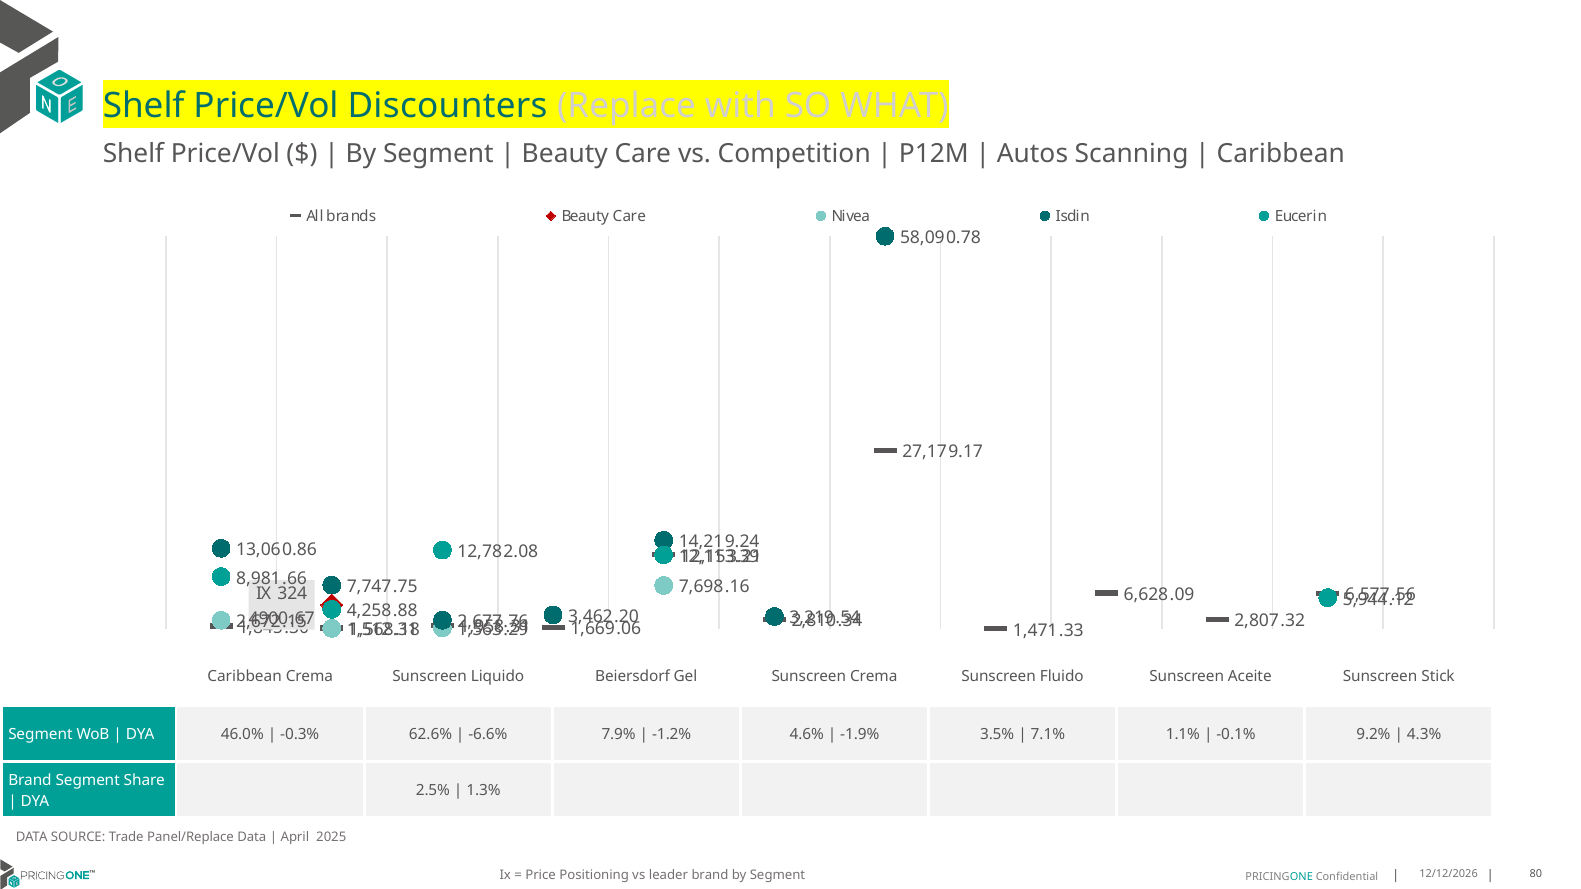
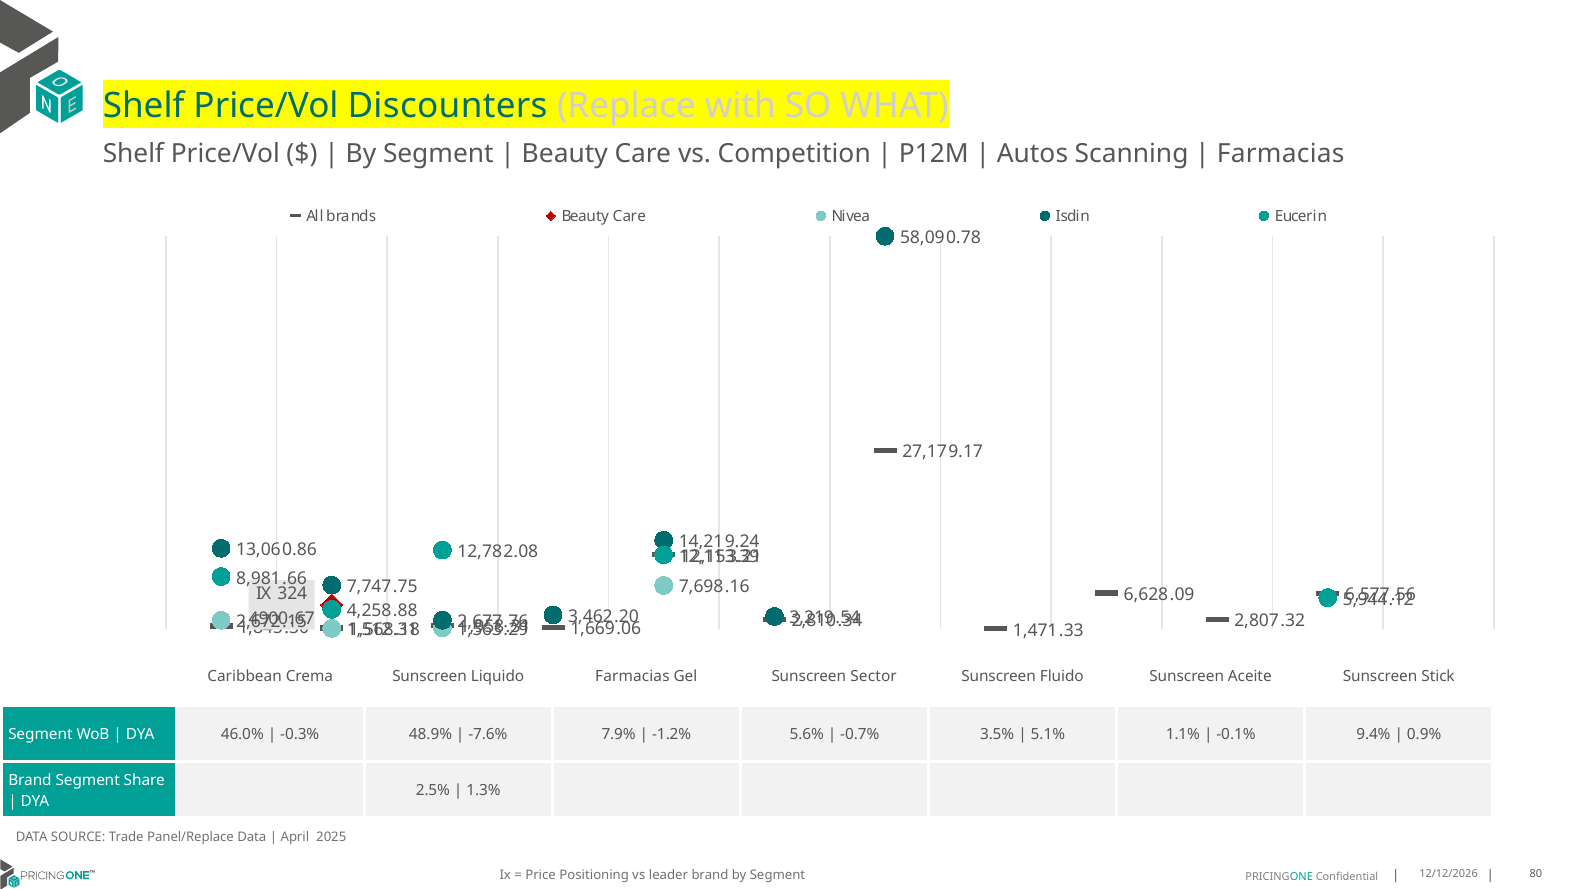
Caribbean: Caribbean -> Farmacias (1281, 154)
Liquido Beiersdorf: Beiersdorf -> Farmacias (632, 677)
Sunscreen Crema: Crema -> Sector (874, 677)
62.6%: 62.6% -> 48.9% (431, 735)
-6.6%: -6.6% -> -7.6% (488, 735)
4.6%: 4.6% -> 5.6% (807, 735)
-1.9%: -1.9% -> -0.7% (860, 735)
7.1%: 7.1% -> 5.1% (1048, 735)
9.2%: 9.2% -> 9.4% (1373, 735)
4.3%: 4.3% -> 0.9% (1424, 735)
